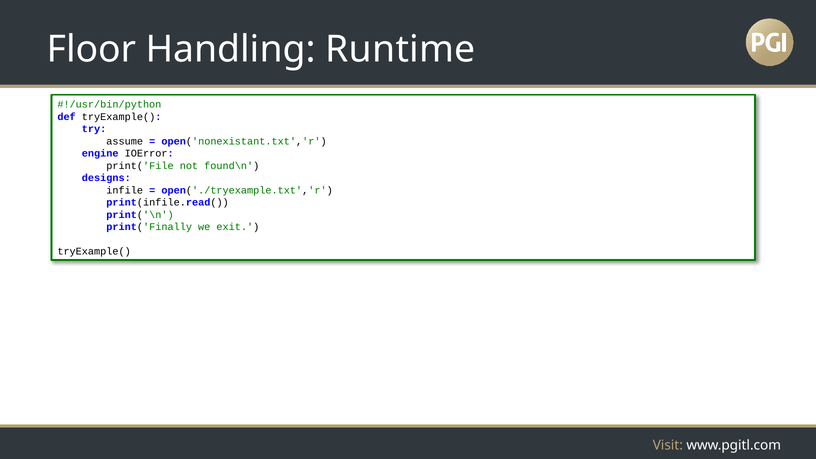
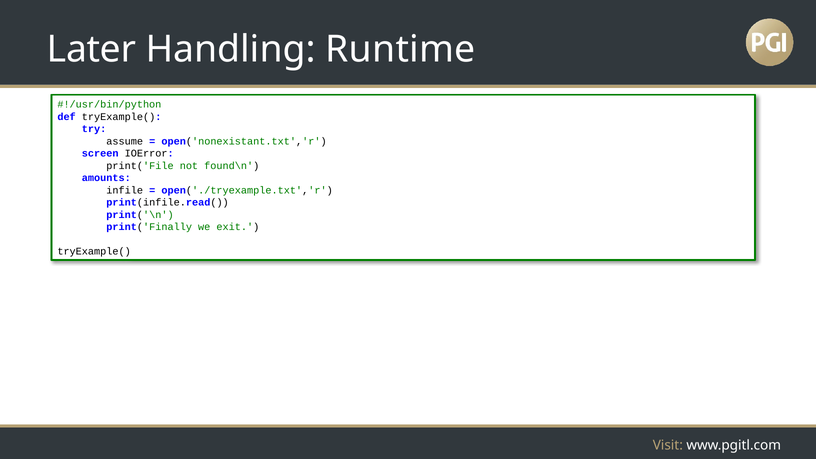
Floor: Floor -> Later (92, 49)
engine: engine -> screen (100, 154)
designs: designs -> amounts (106, 178)
